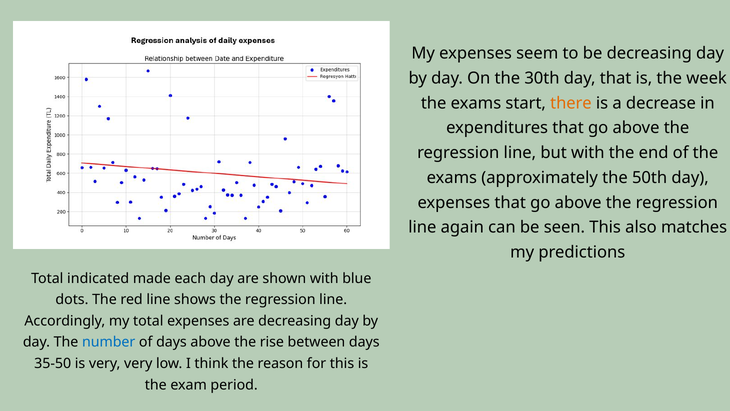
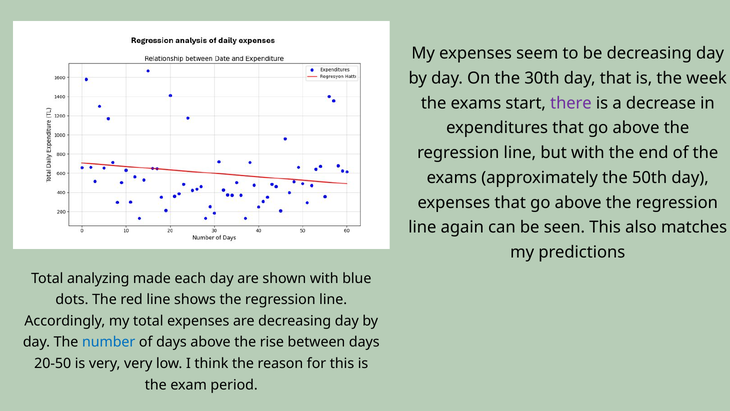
there colour: orange -> purple (571, 103)
indicated: indicated -> analyzing (98, 278)
35-50: 35-50 -> 20-50 (53, 363)
